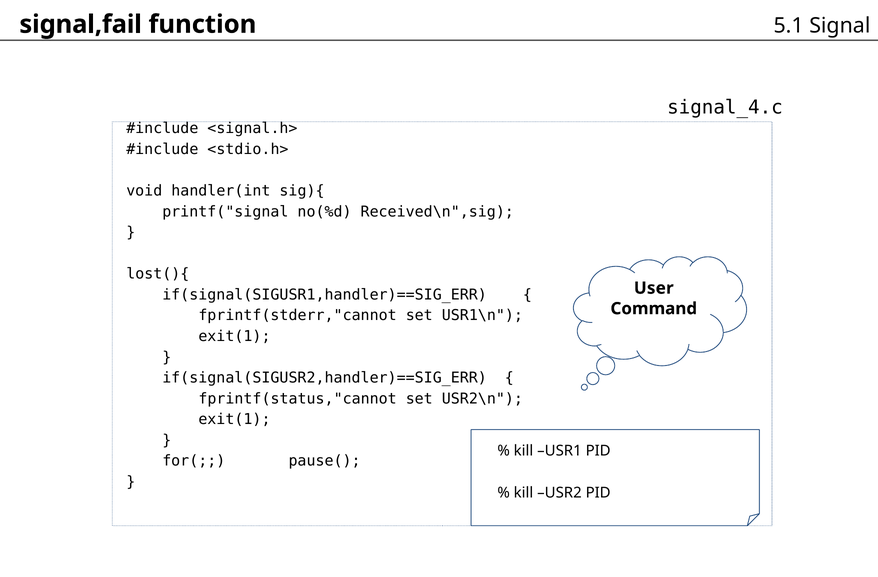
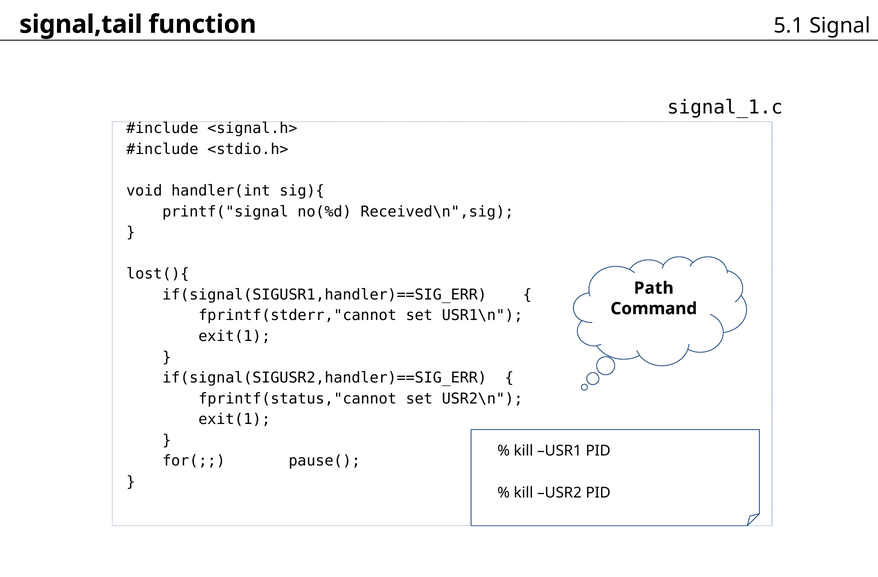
signal,fail: signal,fail -> signal,tail (81, 24)
signal_4.c: signal_4.c -> signal_1.c (725, 107)
User: User -> Path (654, 288)
